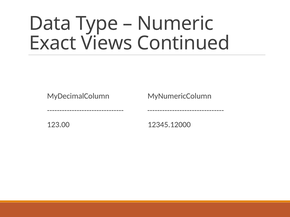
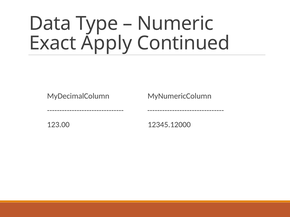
Views: Views -> Apply (107, 43)
